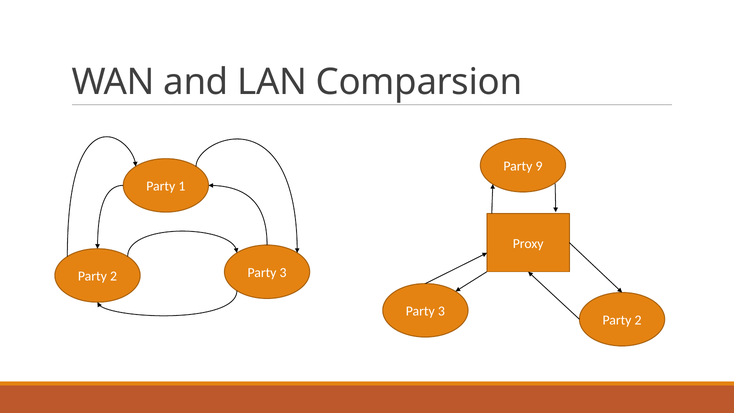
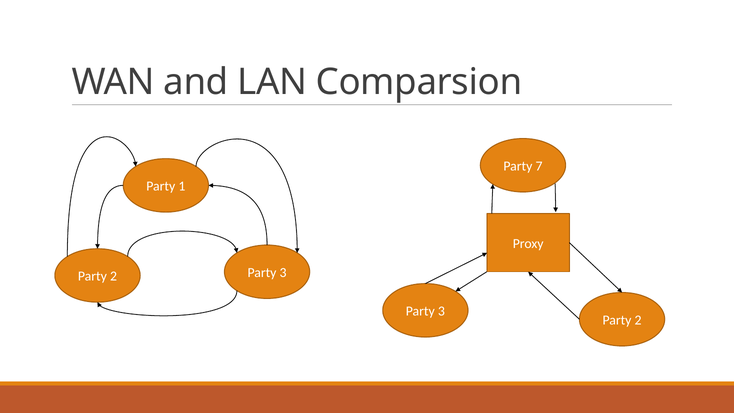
9: 9 -> 7 (539, 166)
